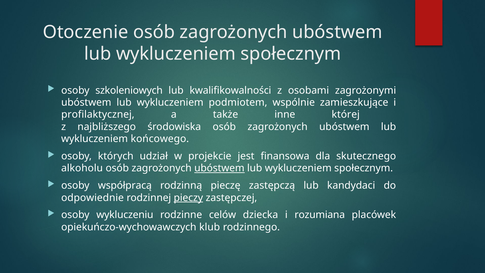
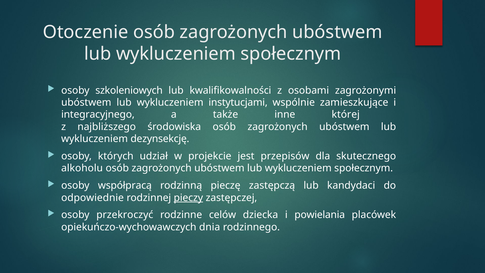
podmiotem: podmiotem -> instytucjami (238, 102)
profilaktycznej: profilaktycznej -> integracyjnego (98, 115)
końcowego: końcowego -> dezynsekcję (160, 139)
finansowa: finansowa -> przepisów (285, 156)
ubóstwem underline: present -> none (219, 168)
wykluczeniu: wykluczeniu -> przekroczyć (125, 215)
rozumiana: rozumiana -> powielania (320, 215)
klub: klub -> dnia (210, 227)
